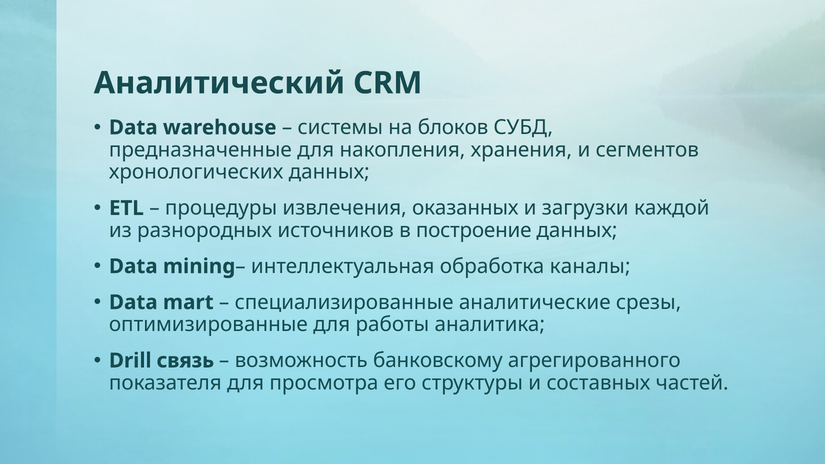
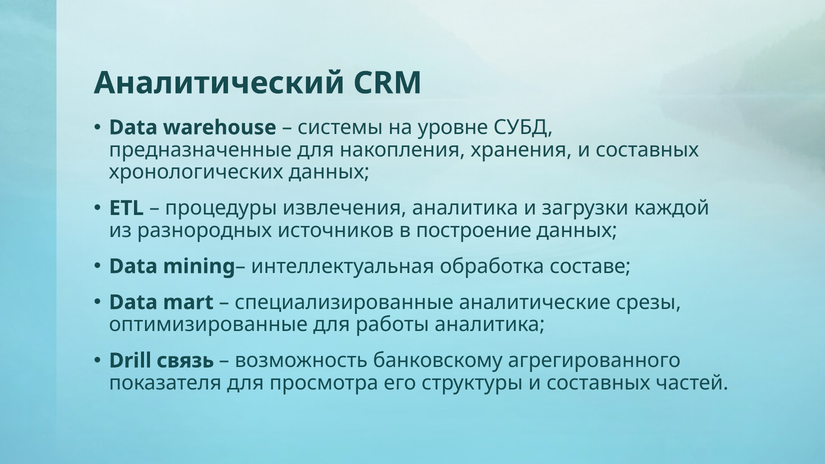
блоков: блоков -> уровне (453, 128)
хранения и сегментов: сегментов -> составных (647, 150)
извлечения оказанных: оказанных -> аналитика (465, 208)
каналы: каналы -> составе (590, 266)
